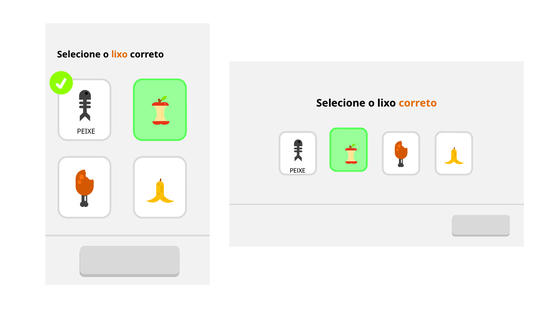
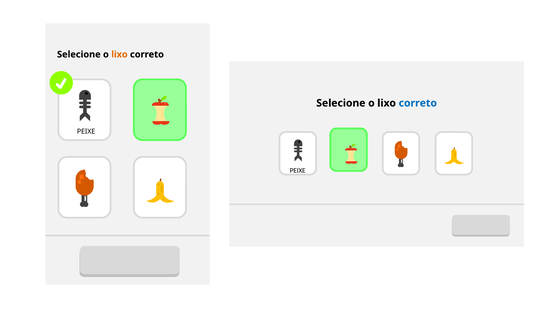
correto colour: orange -> blue (418, 103)
